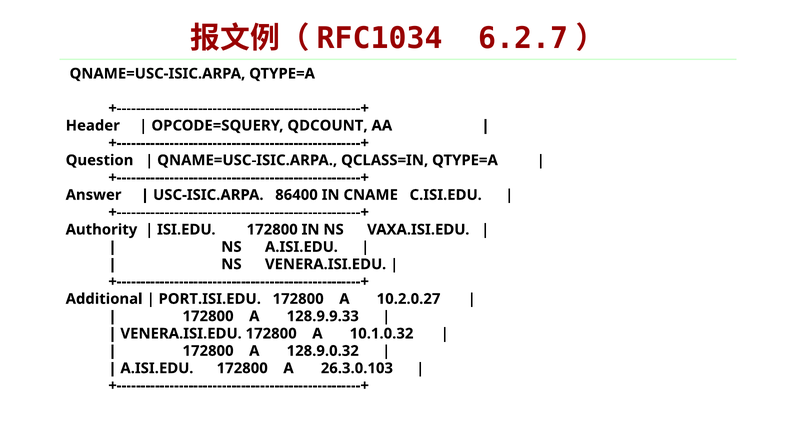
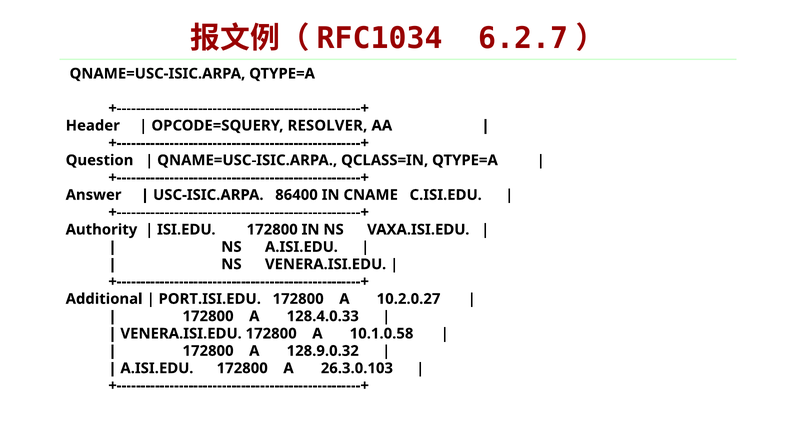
QDCOUNT: QDCOUNT -> RESOLVER (327, 126)
128.9.9.33: 128.9.9.33 -> 128.4.0.33 (323, 316)
10.1.0.32: 10.1.0.32 -> 10.1.0.58 (382, 333)
